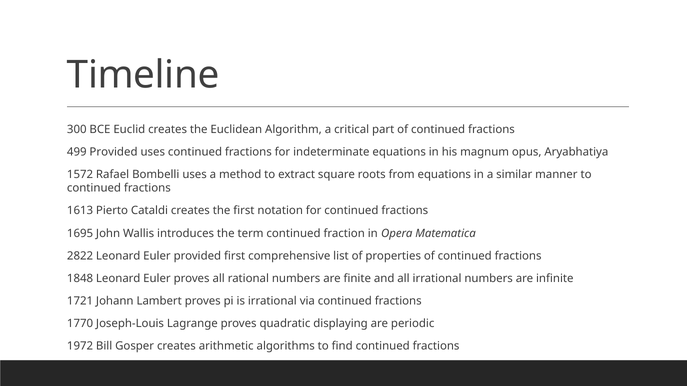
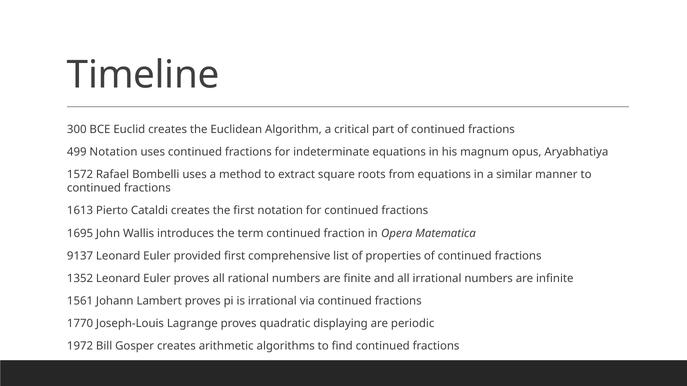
499 Provided: Provided -> Notation (113, 152)
2822: 2822 -> 9137 (80, 256)
1848: 1848 -> 1352 (80, 279)
1721: 1721 -> 1561 (80, 301)
